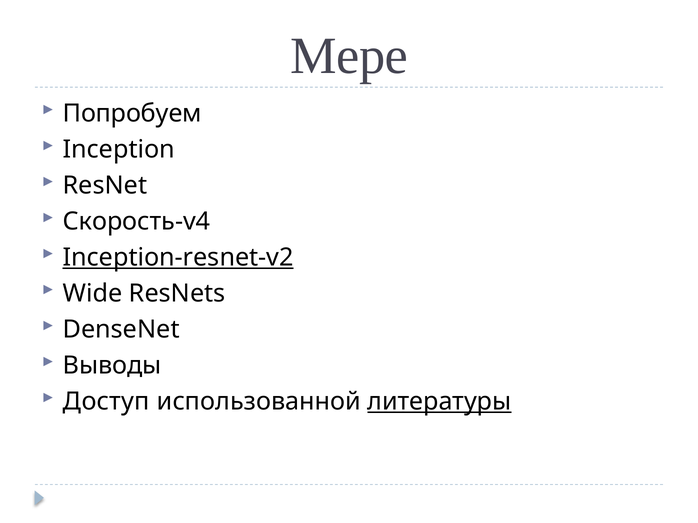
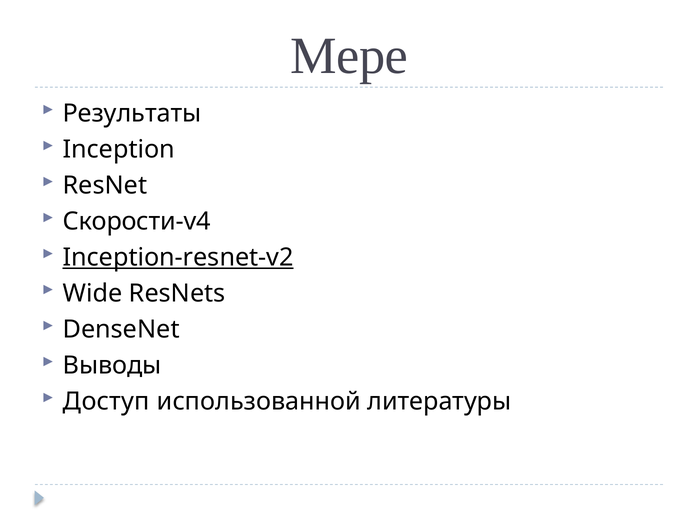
Попробуем: Попробуем -> Результаты (132, 113)
Скорость-v4: Скорость-v4 -> Скорости-v4 (137, 222)
литературы underline: present -> none (439, 402)
